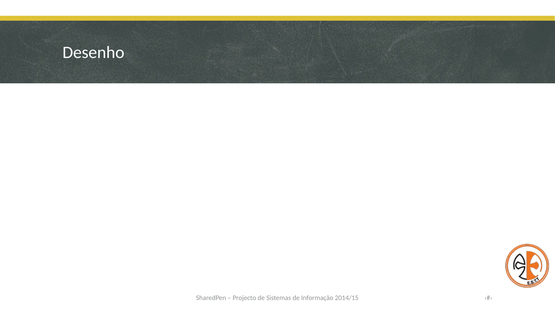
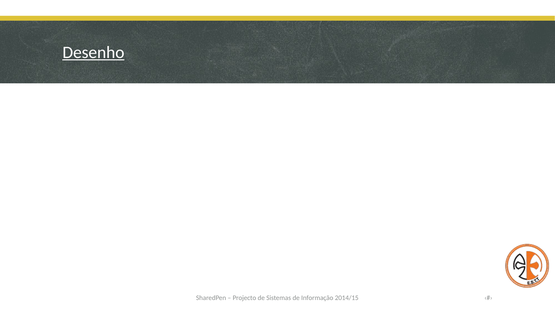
Desenho underline: none -> present (93, 52)
